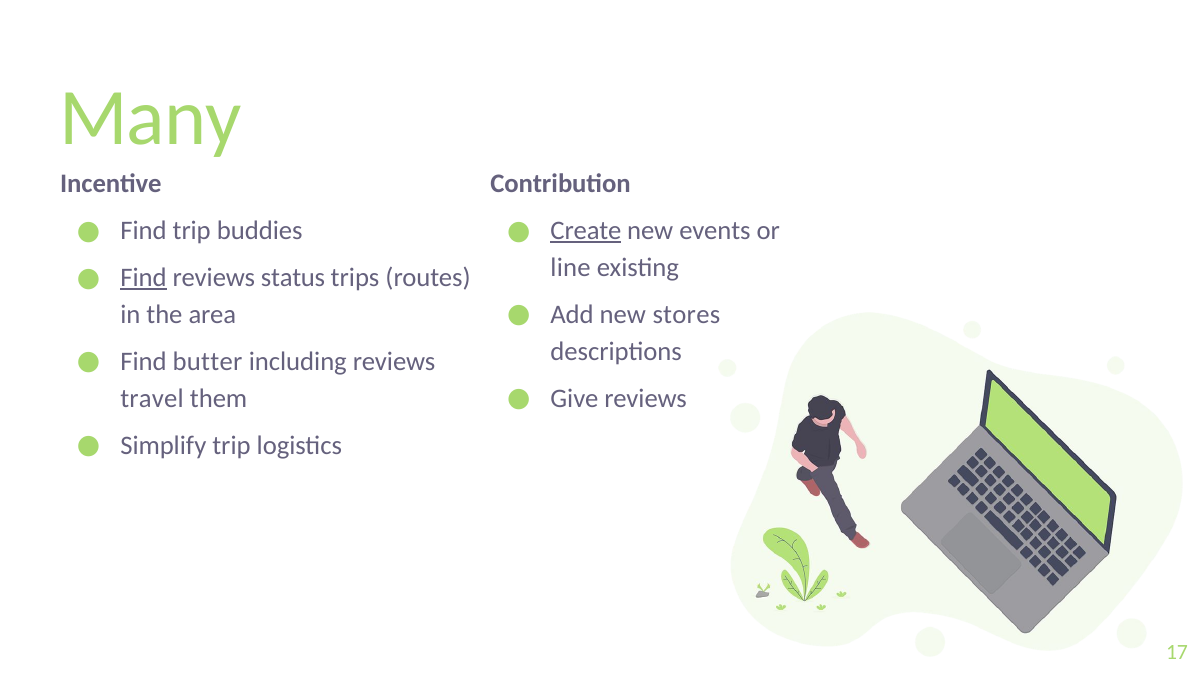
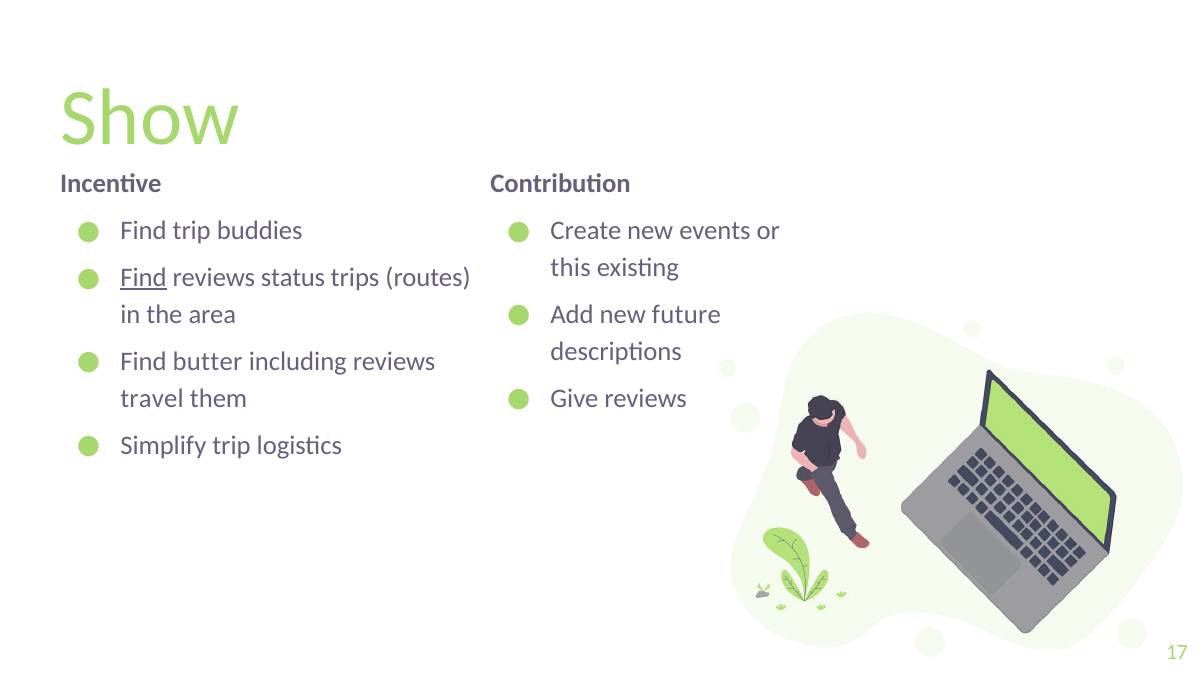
Many: Many -> Show (150, 118)
Create underline: present -> none (586, 231)
line: line -> this (571, 267)
stores: stores -> future (686, 314)
